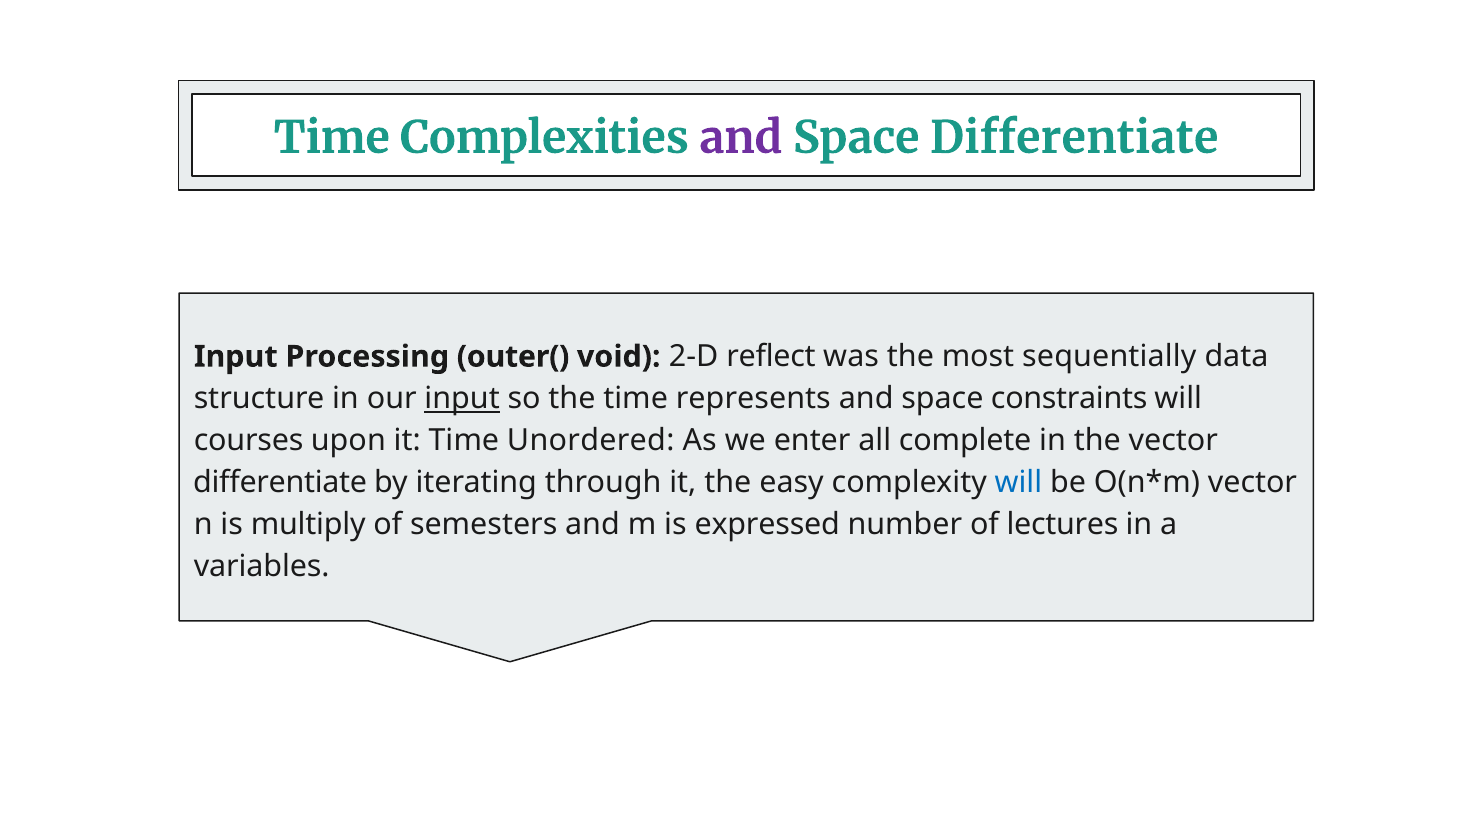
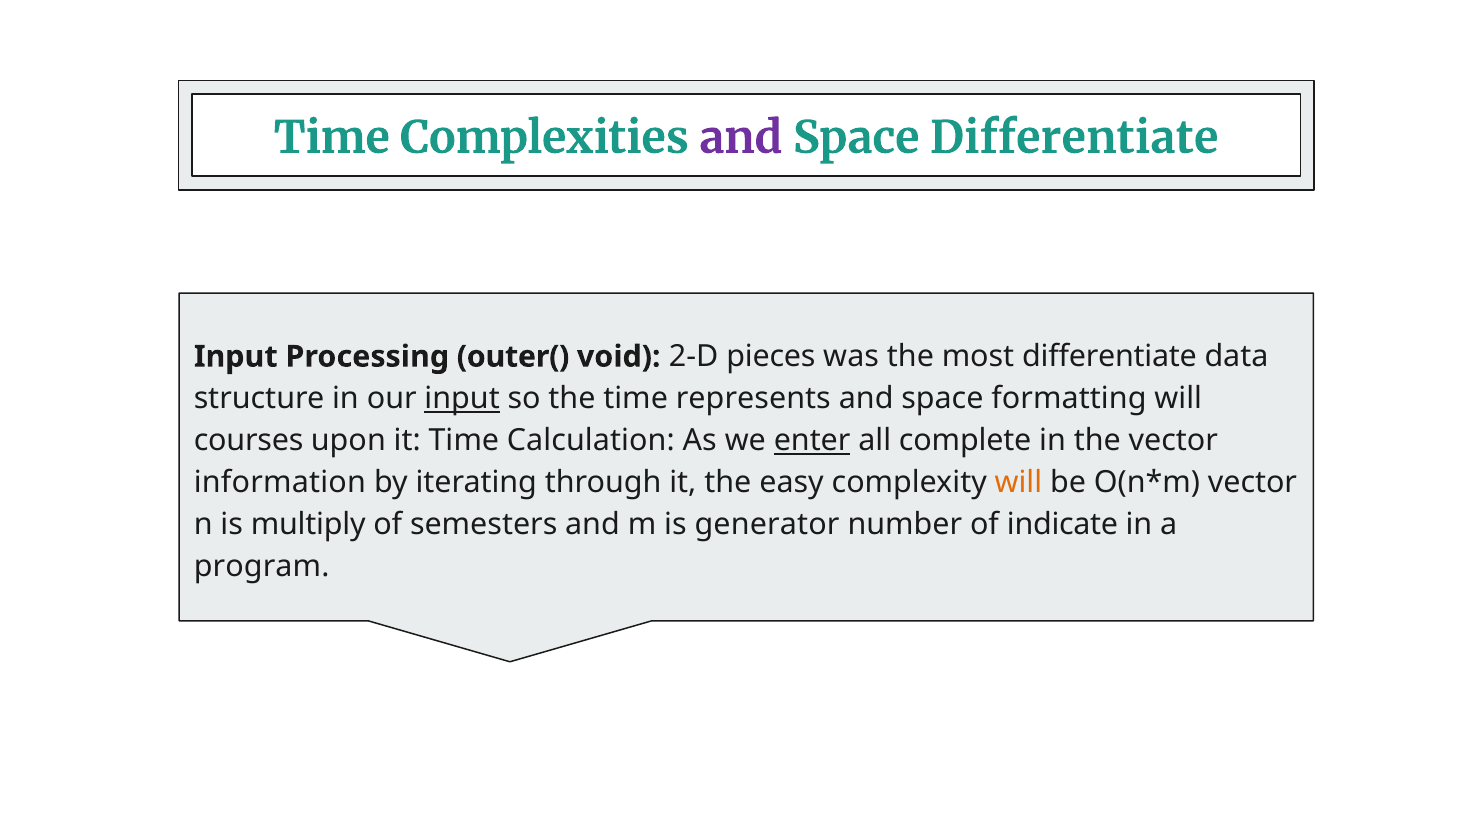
reflect: reflect -> pieces (771, 357)
most sequentially: sequentially -> differentiate (1110, 357)
constraints: constraints -> formatting (1069, 399)
Unordered: Unordered -> Calculation (591, 441)
enter underline: none -> present (812, 441)
differentiate: differentiate -> information (280, 483)
will colour: blue -> orange (1018, 483)
expressed: expressed -> generator (767, 525)
lectures: lectures -> indicate (1063, 525)
variables: variables -> program (262, 567)
